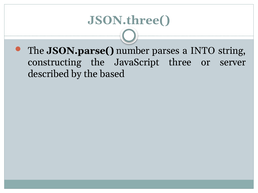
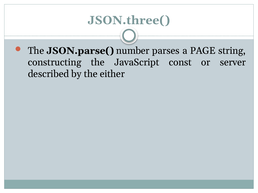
INTO: INTO -> PAGE (203, 51)
three: three -> const (180, 62)
based: based -> either (112, 74)
